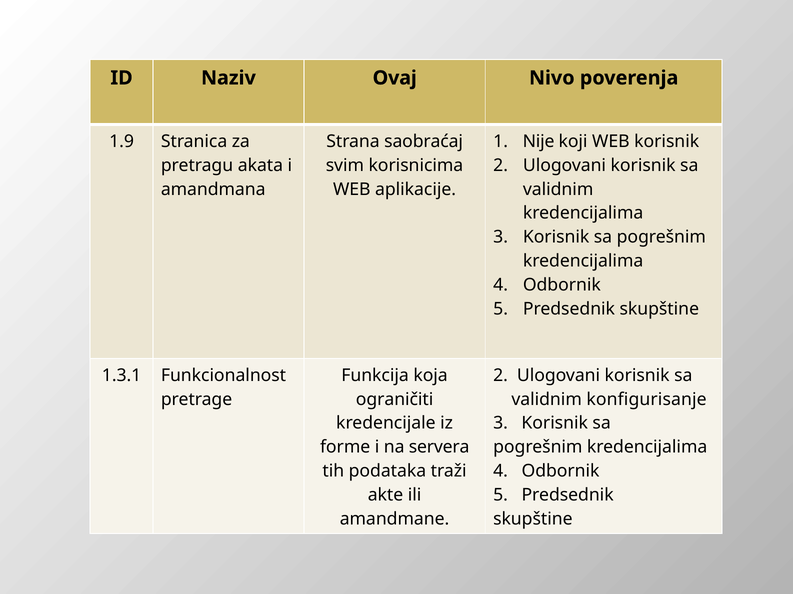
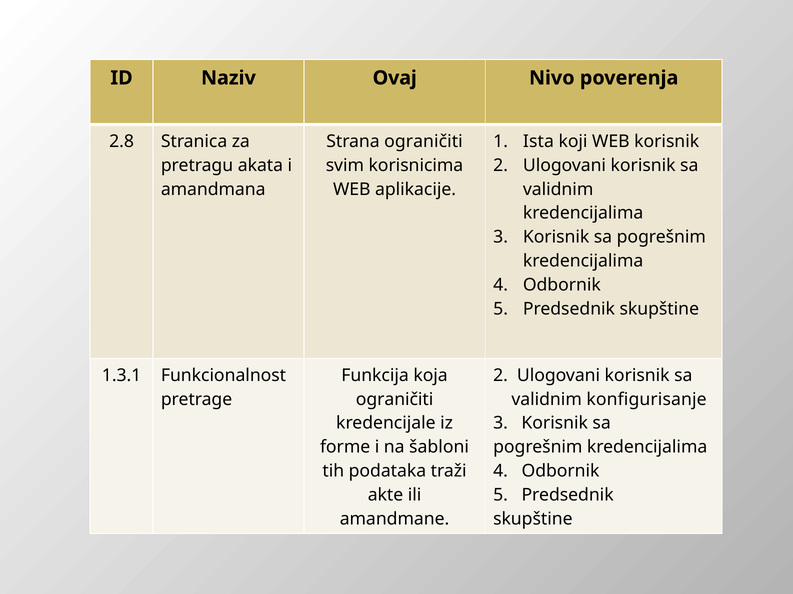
1.9: 1.9 -> 2.8 (122, 142)
Strana saobraćaj: saobraćaj -> ograničiti (423, 142)
Nije: Nije -> Ista (538, 142)
servera: servera -> šabloni (439, 448)
